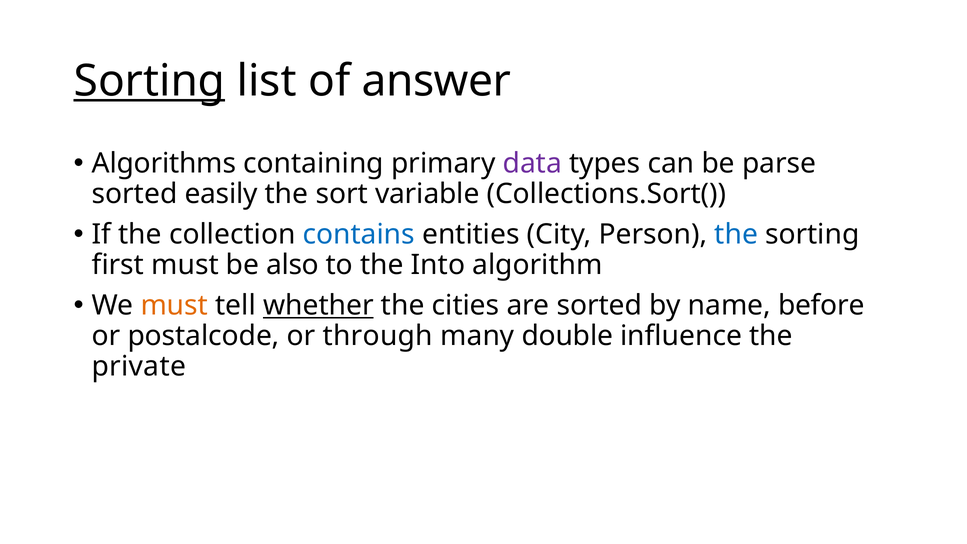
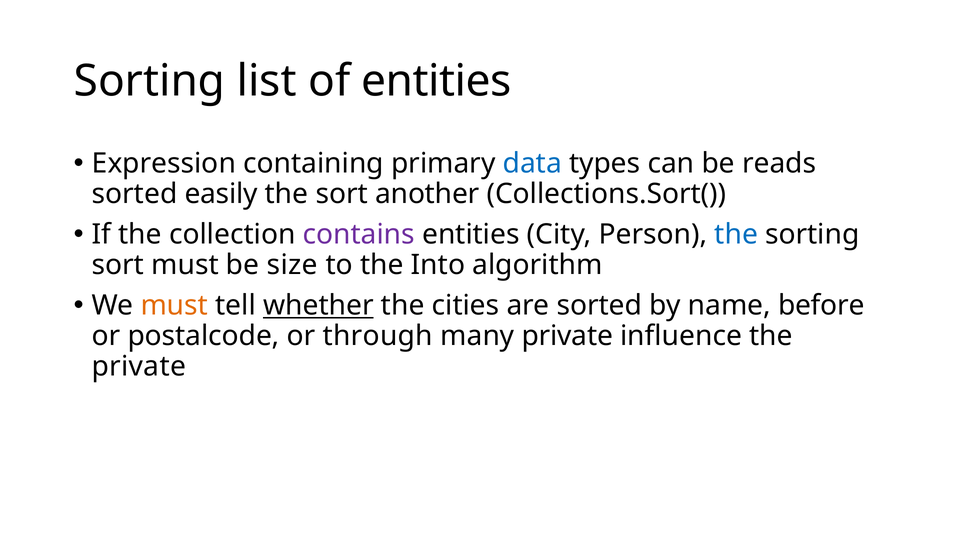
Sorting underline: present -> none (149, 81)
of answer: answer -> entities (436, 81)
Algorithms: Algorithms -> Expression (164, 163)
data colour: purple -> blue (532, 163)
parse: parse -> reads (779, 163)
variable: variable -> another (427, 194)
contains colour: blue -> purple (359, 235)
first: first -> sort (118, 265)
also: also -> size (292, 265)
many double: double -> private (567, 336)
